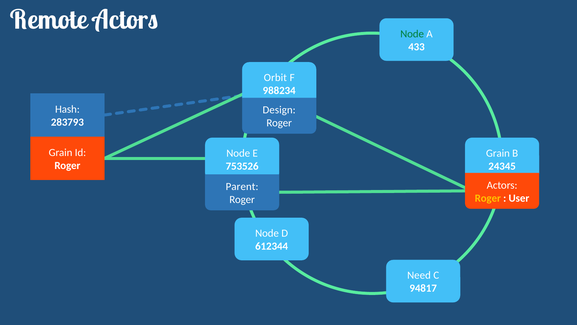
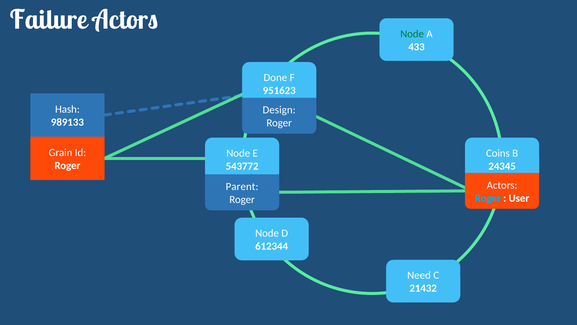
Remote: Remote -> Failure (48, 20)
Orbit: Orbit -> Done (275, 78)
988234: 988234 -> 951623 (279, 91)
283793: 283793 -> 989133 (67, 122)
Grain: Grain -> Coins (498, 153)
753526: 753526 -> 543772 (242, 166)
Roger colour: yellow -> light blue (488, 198)
94817: 94817 -> 21432 (423, 288)
